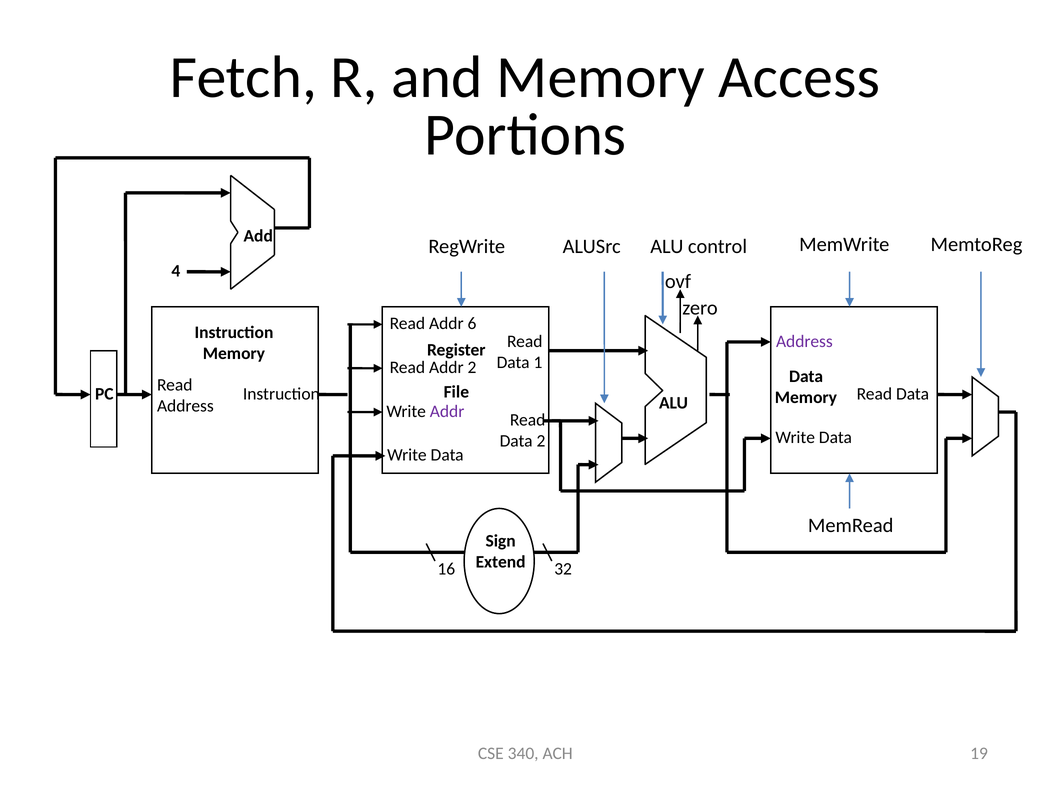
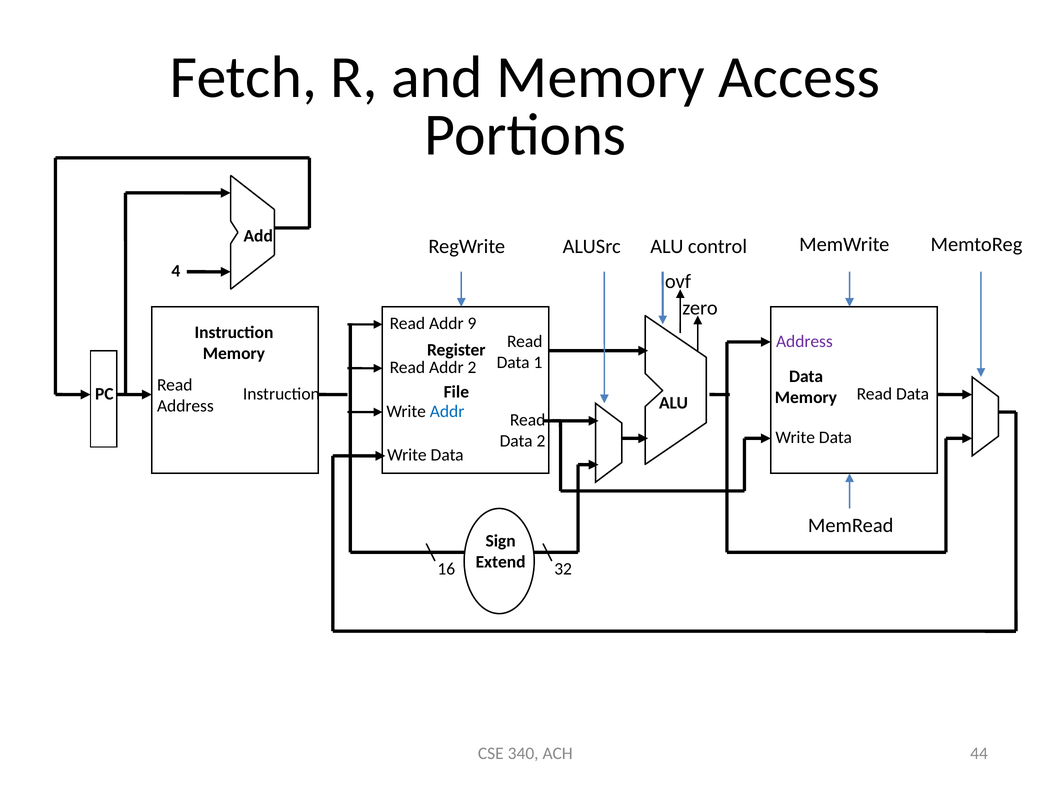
6: 6 -> 9 (472, 323)
Addr colour: purple -> blue (447, 411)
19: 19 -> 44 (979, 753)
